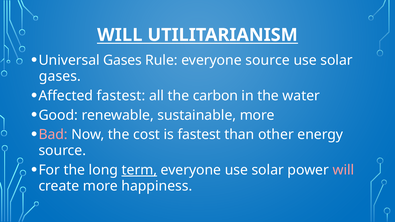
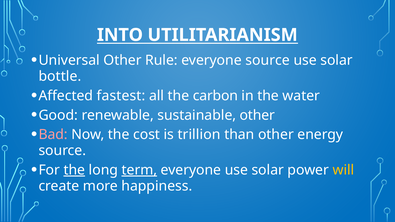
WILL: WILL -> INTO (120, 35)
Universal Gases: Gases -> Other (122, 60)
gases: gases -> bottle (60, 76)
sustainable more: more -> other (257, 115)
is fastest: fastest -> trillion (199, 135)
the underline: none -> present (74, 170)
will colour: pink -> yellow (343, 170)
